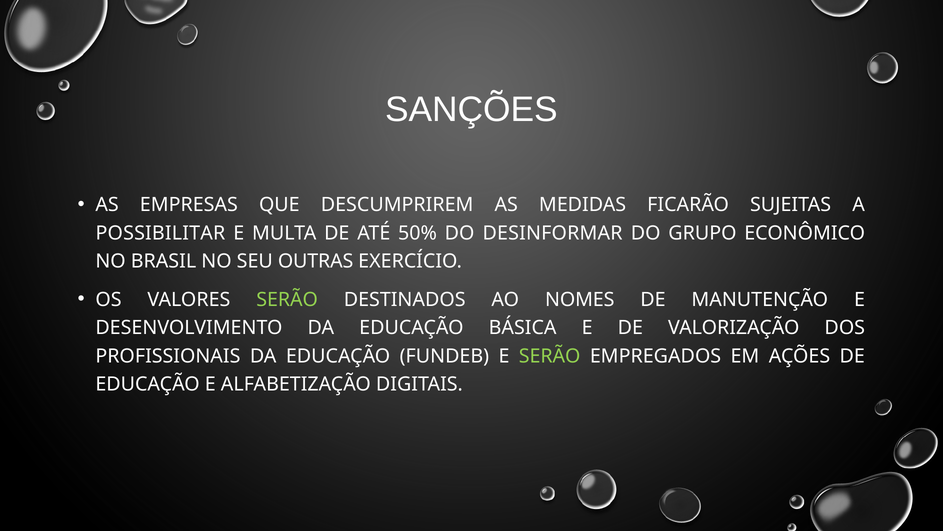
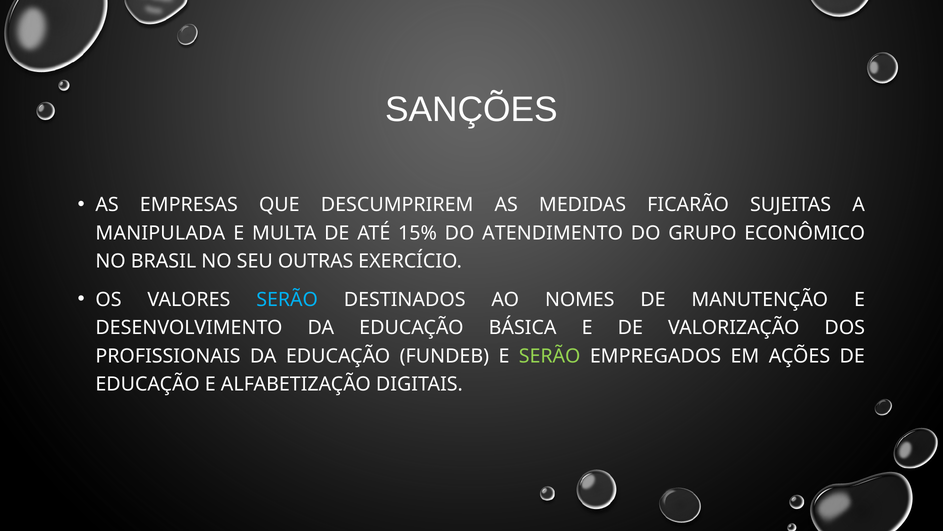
POSSIBILITAR: POSSIBILITAR -> MANIPULADA (160, 233)
50%: 50% -> 15% (418, 233)
DESINFORMAR: DESINFORMAR -> ATENDIMENTO (553, 233)
SERÃO colour: light green -> light blue (287, 299)
